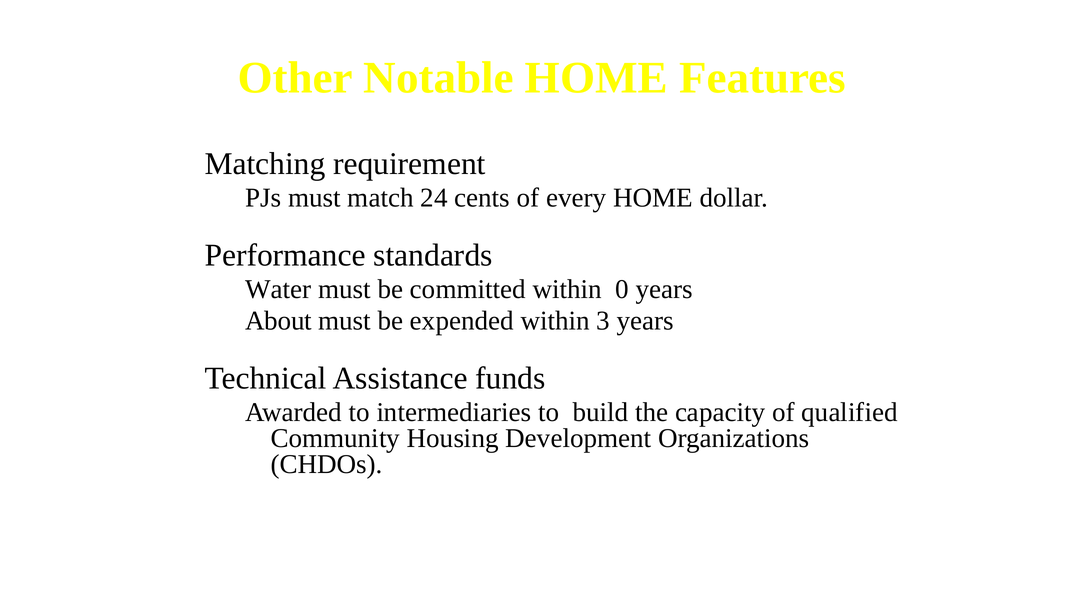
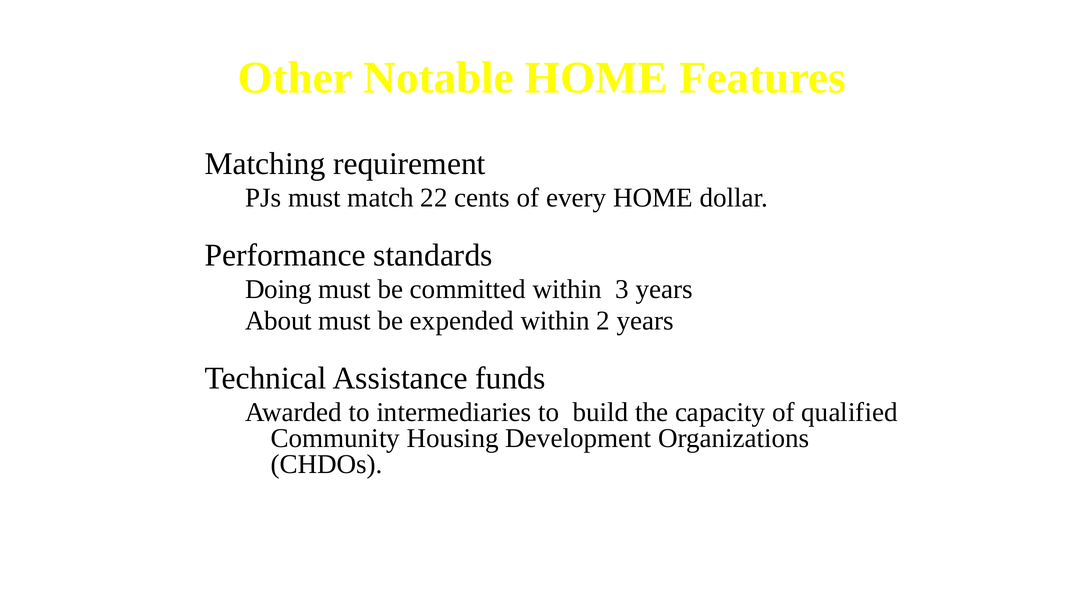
24: 24 -> 22 (434, 197)
Water: Water -> Doing (278, 289)
0: 0 -> 3 (622, 289)
3: 3 -> 2 (603, 321)
